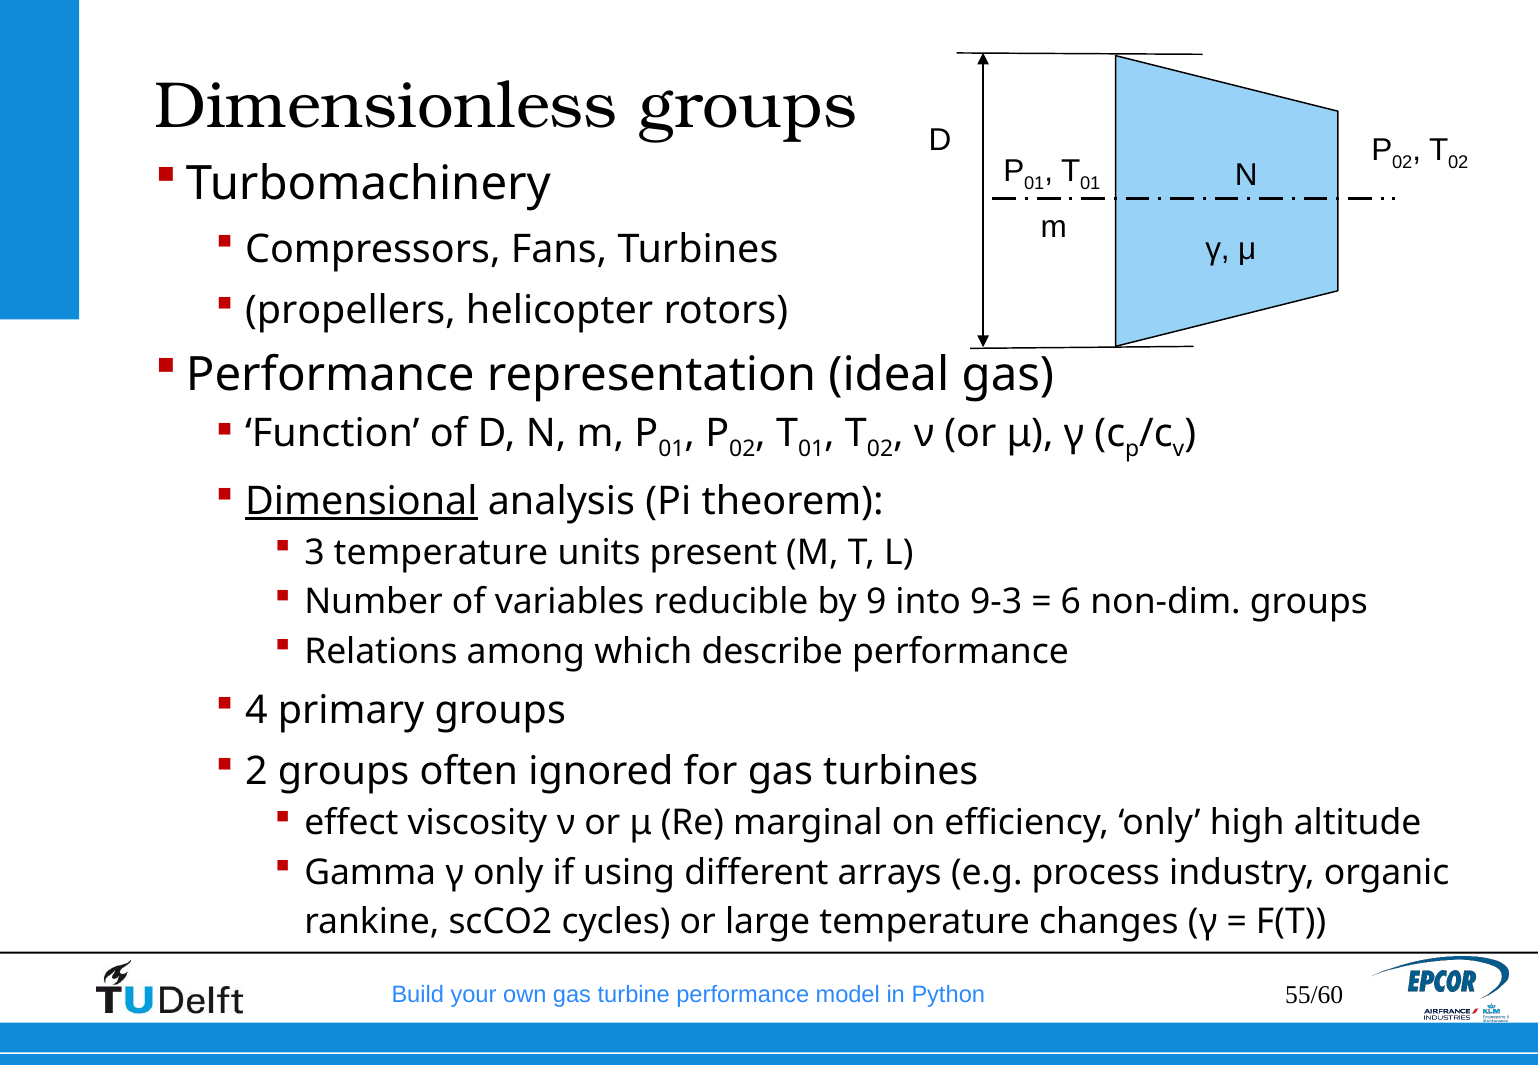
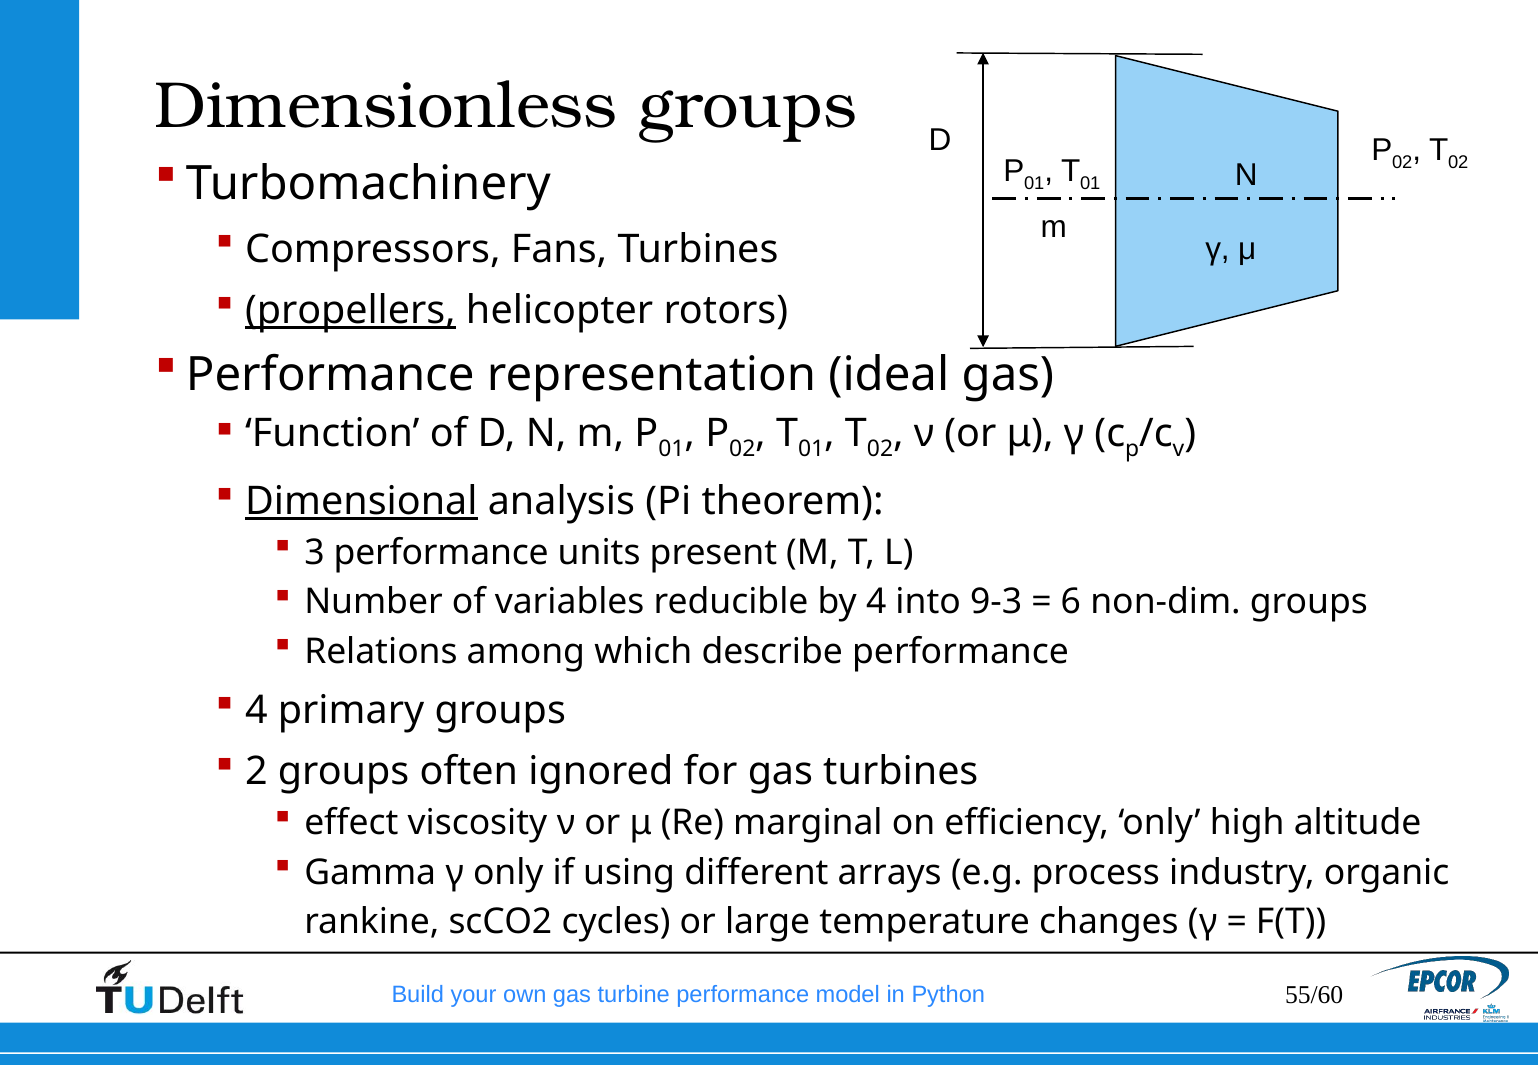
propellers underline: none -> present (350, 311)
3 temperature: temperature -> performance (441, 553)
by 9: 9 -> 4 (876, 602)
